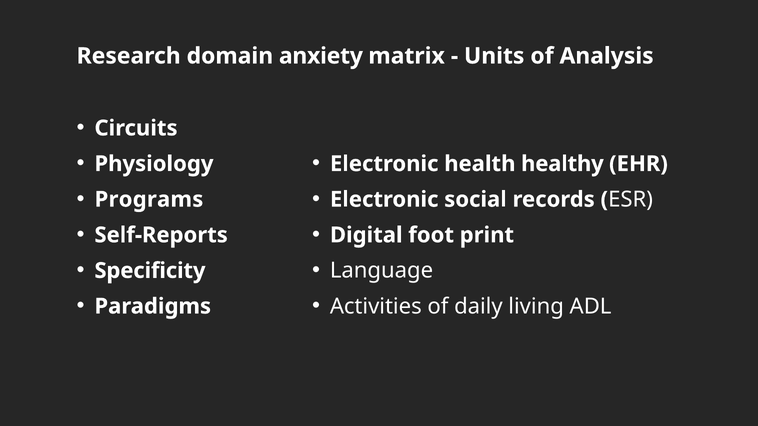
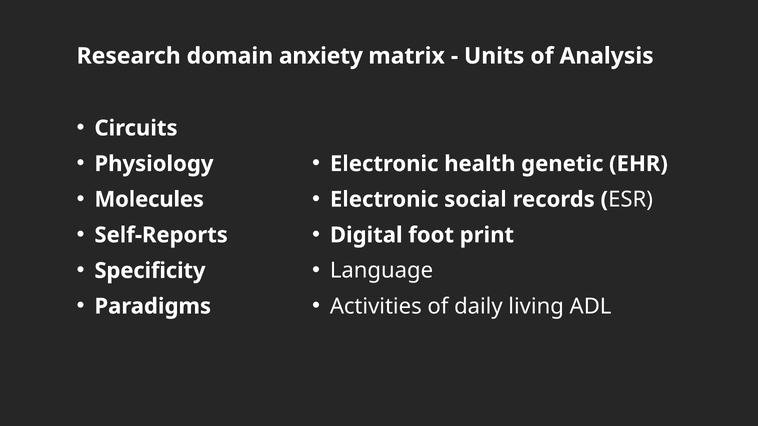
healthy: healthy -> genetic (562, 164)
Programs: Programs -> Molecules (149, 200)
